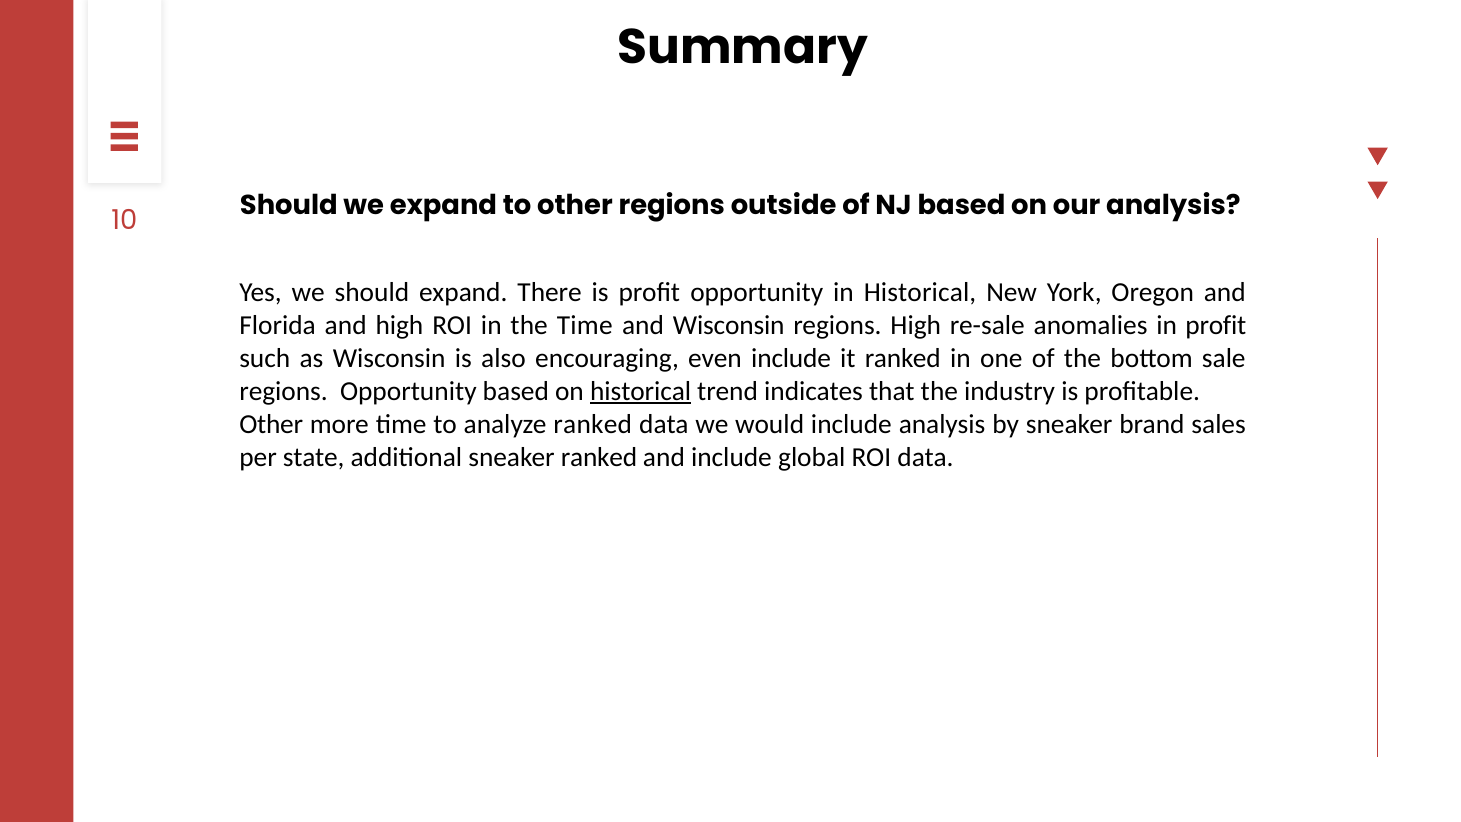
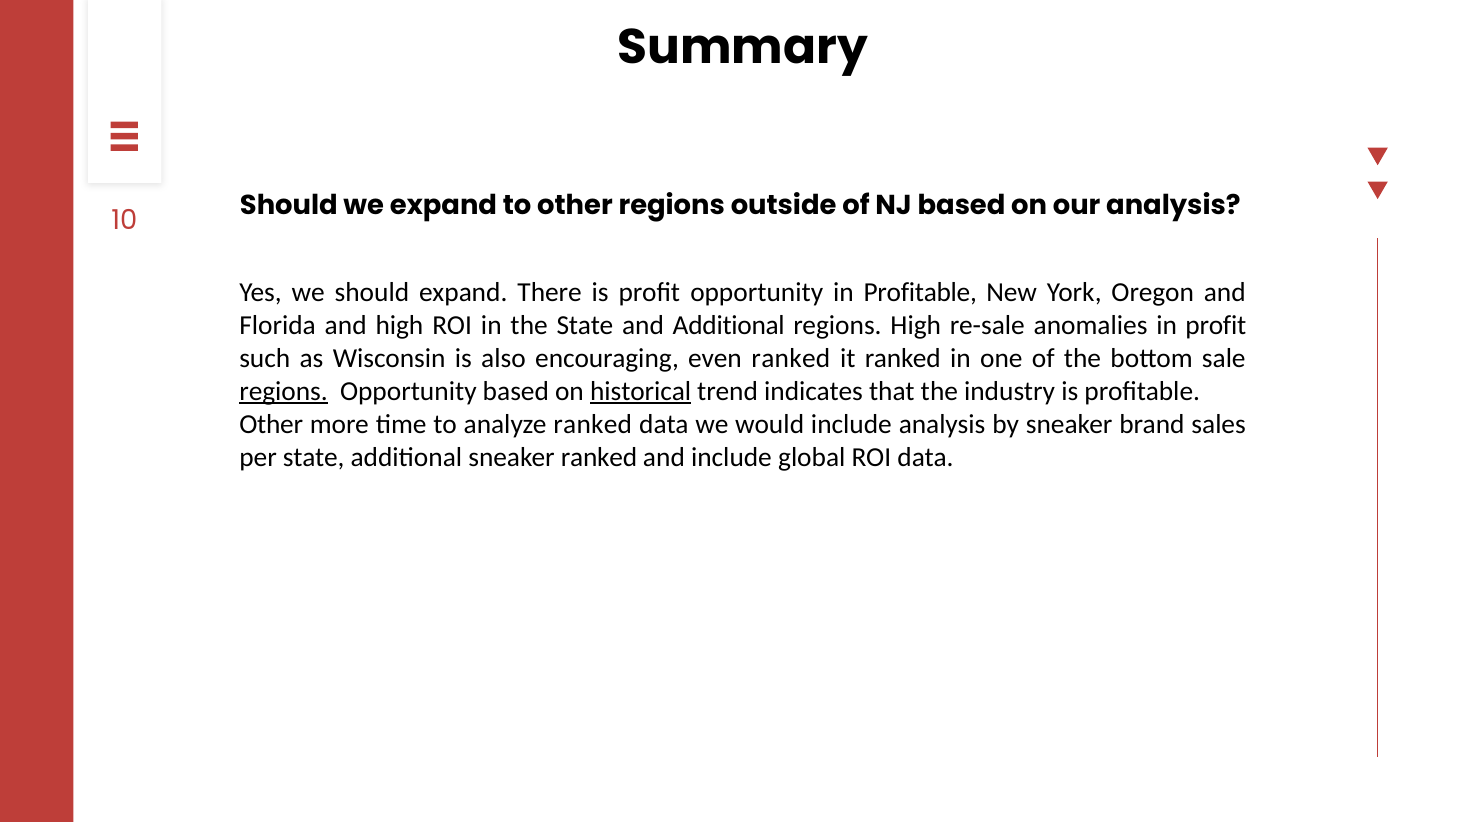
in Historical: Historical -> Profitable (920, 293)
the Time: Time -> State (585, 326)
and Wisconsin: Wisconsin -> Additional (729, 326)
even include: include -> ranked (791, 359)
regions underline: none -> present (284, 391)
